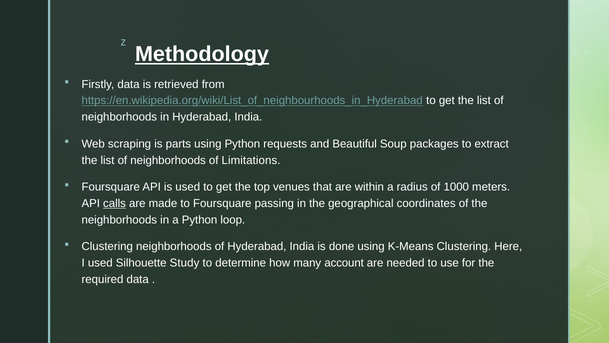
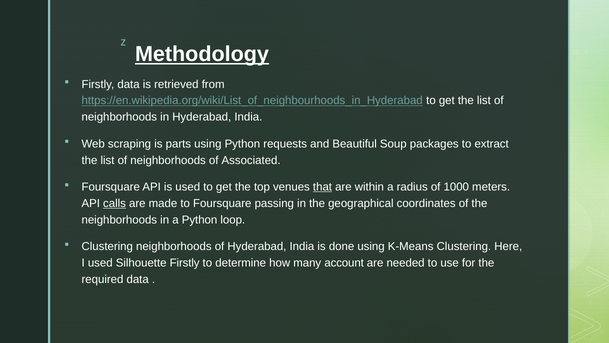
Limitations: Limitations -> Associated (251, 160)
that underline: none -> present (322, 187)
Silhouette Study: Study -> Firstly (185, 263)
